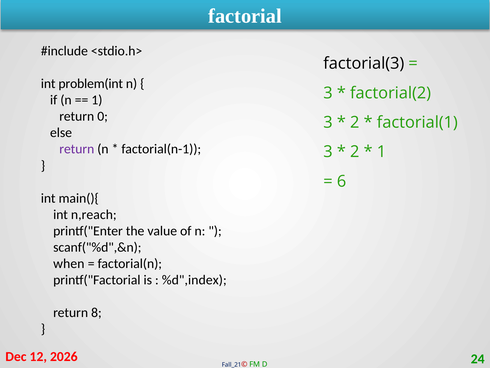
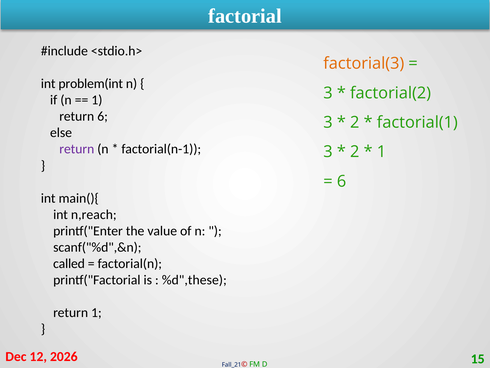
factorial(3 colour: black -> orange (364, 63)
return 0: 0 -> 6 (103, 116)
when: when -> called (69, 263)
%d",index: %d",index -> %d",these (194, 280)
return 8: 8 -> 1 (96, 312)
24: 24 -> 15 (478, 358)
